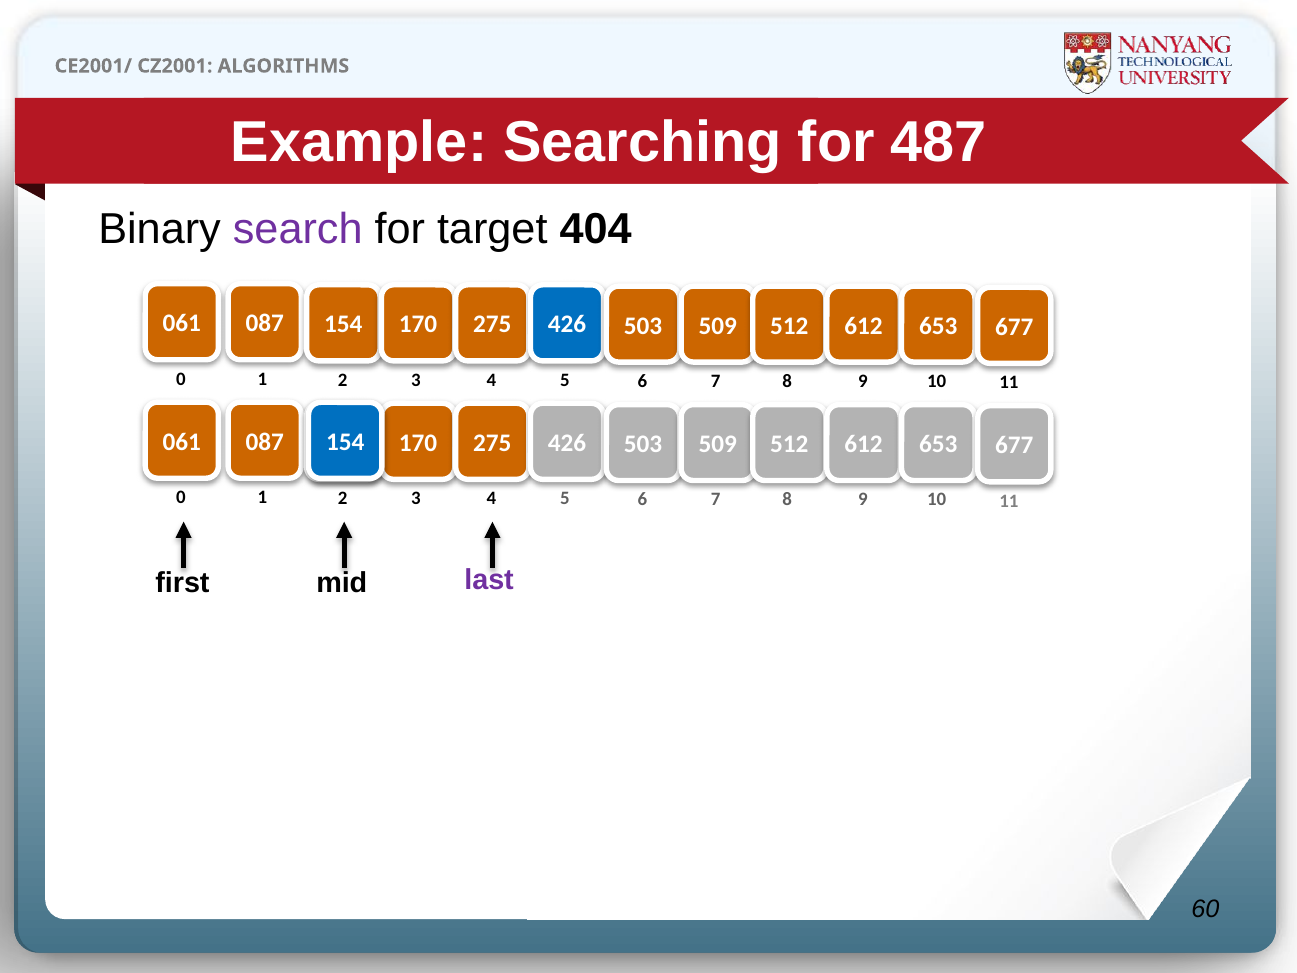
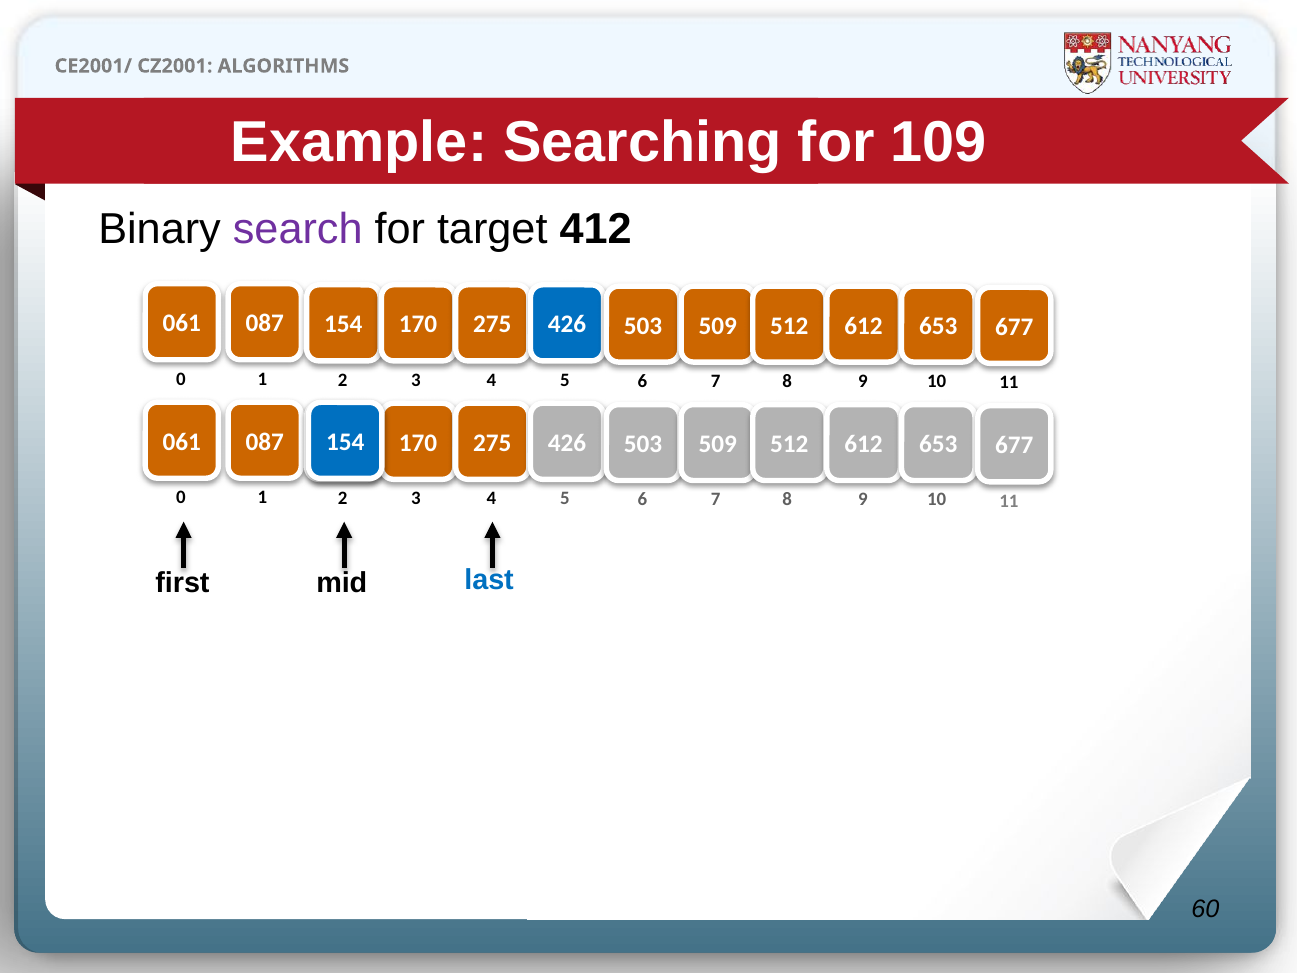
487: 487 -> 109 (939, 142)
404: 404 -> 412 (596, 229)
last colour: purple -> blue (489, 580)
